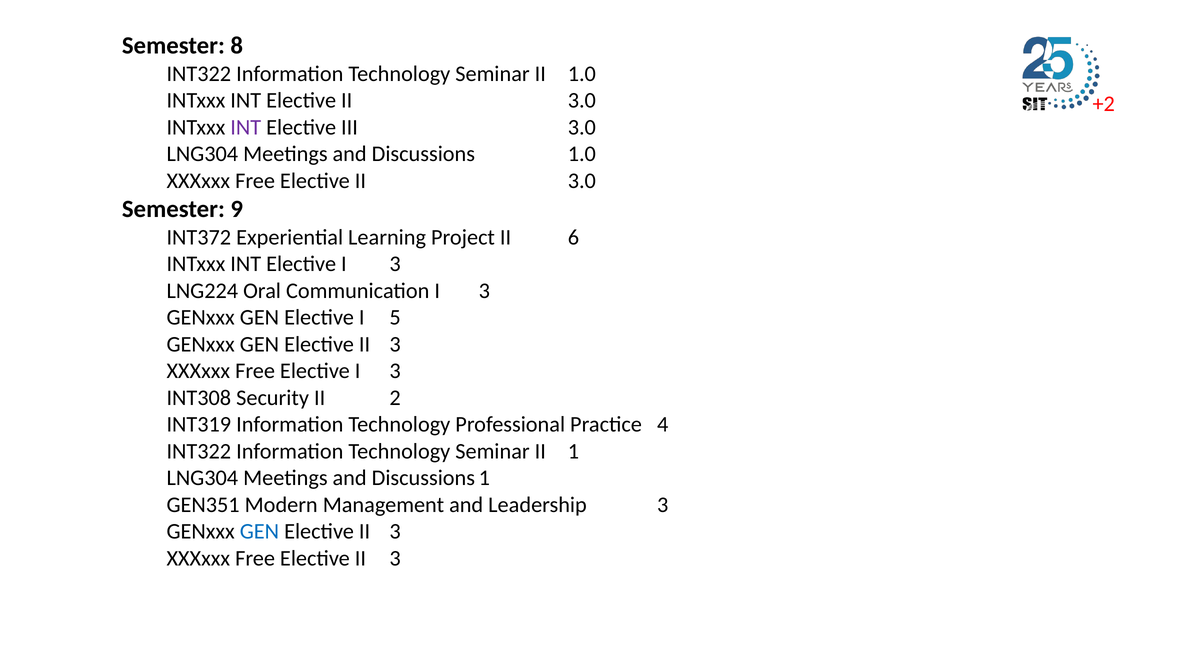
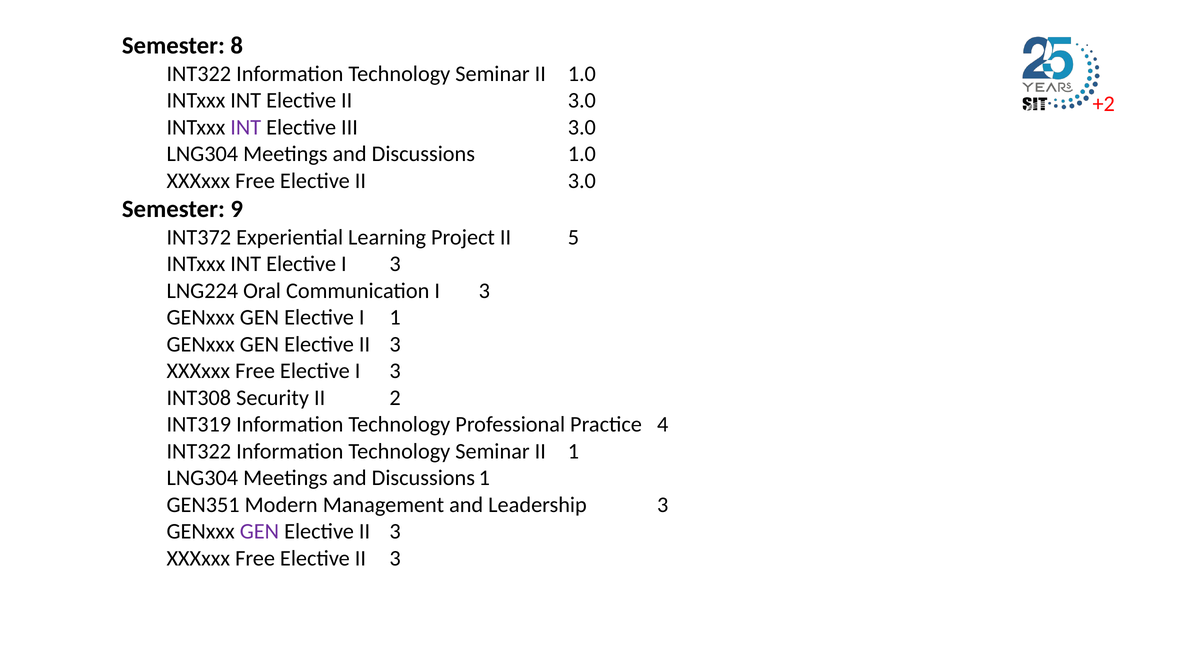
6: 6 -> 5 (573, 237)
I 5: 5 -> 1 (395, 317)
GEN colour: blue -> purple (259, 531)
